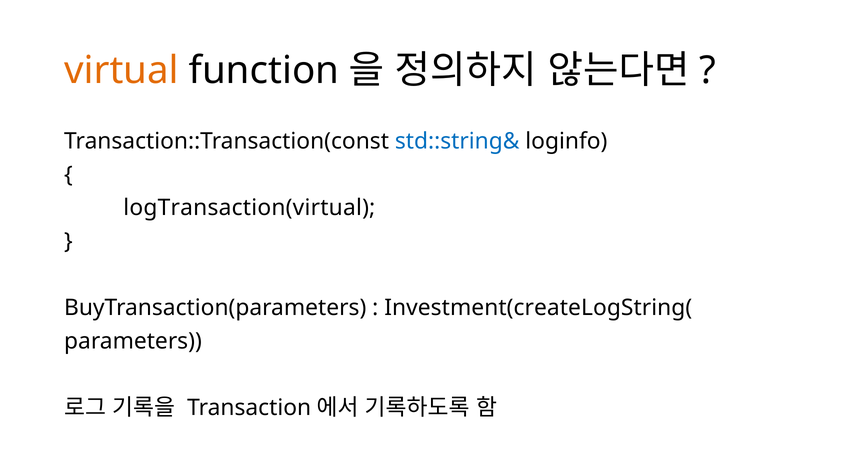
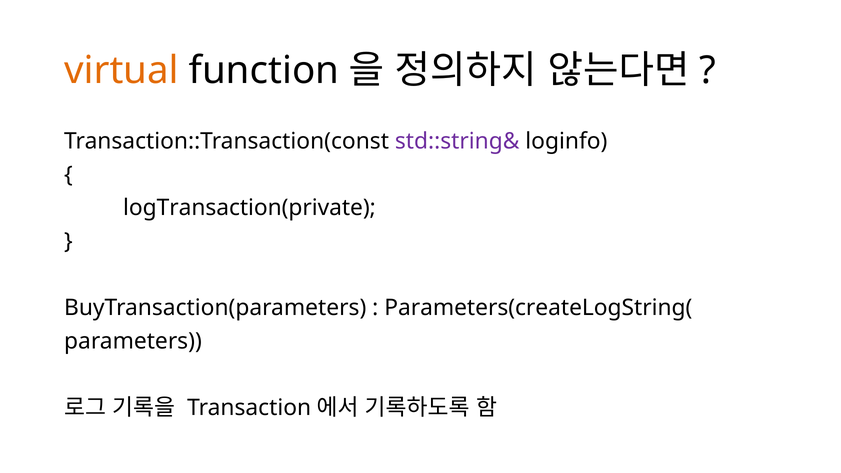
std::string& colour: blue -> purple (457, 141)
logTransaction(virtual: logTransaction(virtual -> logTransaction(private (249, 208)
Investment(createLogString(: Investment(createLogString( -> Parameters(createLogString( (538, 308)
